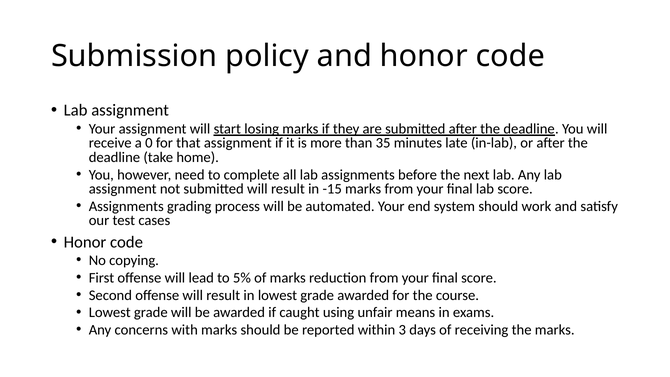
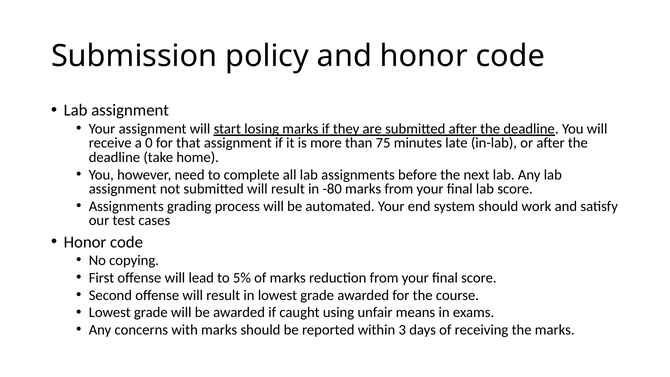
35: 35 -> 75 (383, 143)
-15: -15 -> -80 (332, 189)
